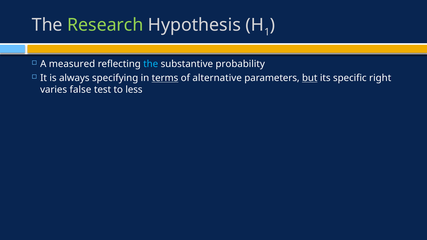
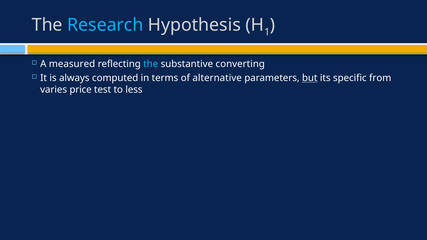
Research colour: light green -> light blue (105, 25)
probability: probability -> converting (240, 64)
specifying: specifying -> computed (115, 78)
terms underline: present -> none (165, 78)
right: right -> from (380, 78)
false: false -> price (81, 90)
